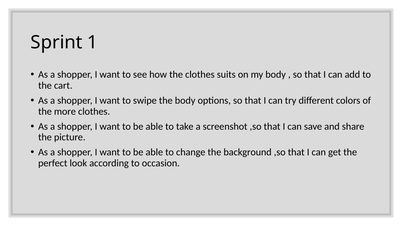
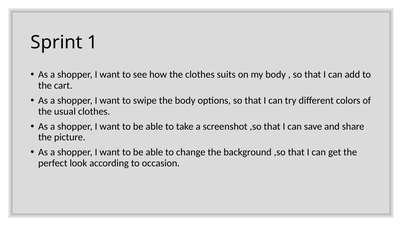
more: more -> usual (65, 111)
